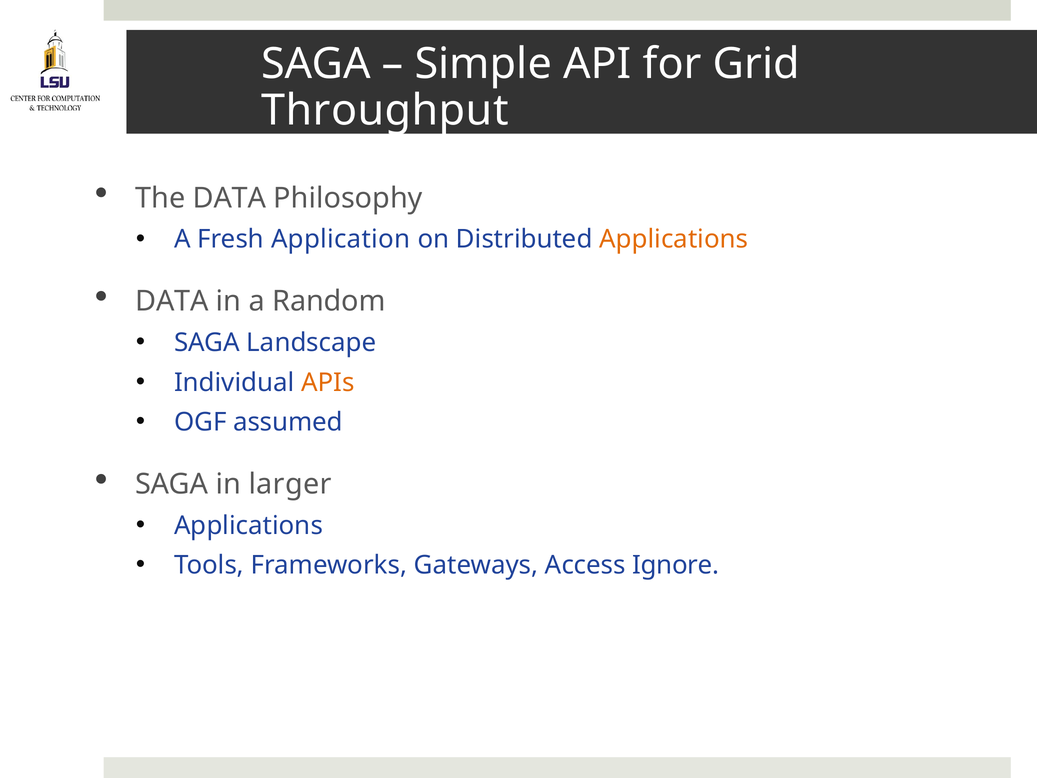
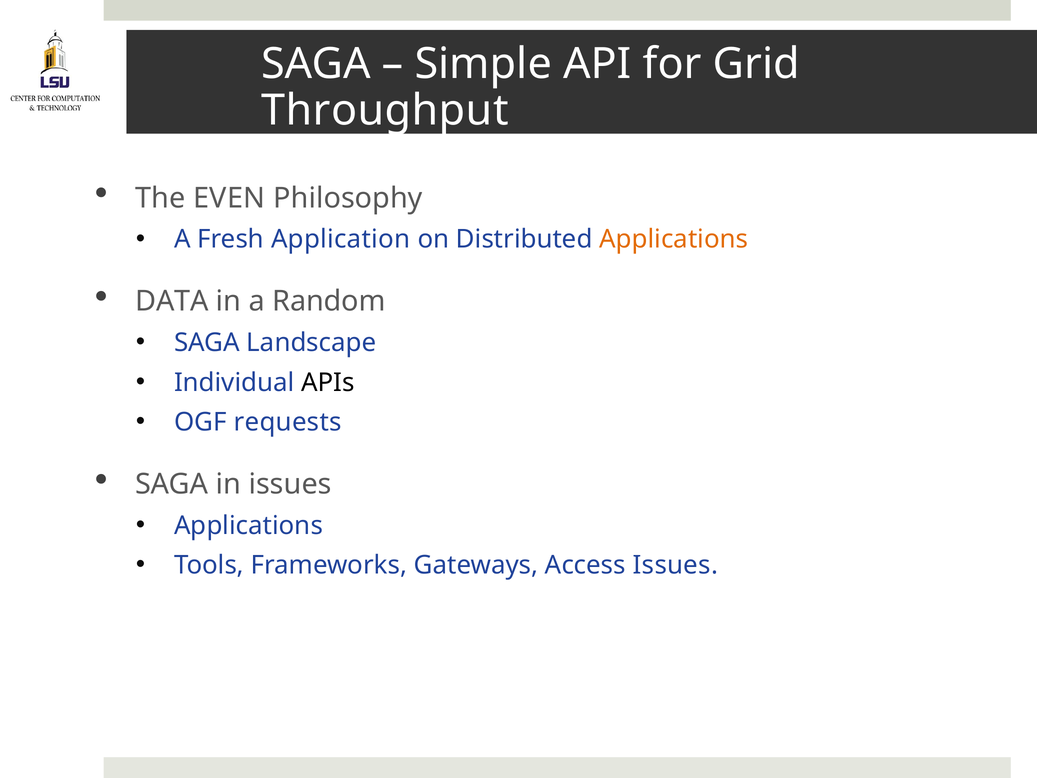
The DATA: DATA -> EVEN (229, 198)
APIs colour: orange -> black (328, 382)
assumed: assumed -> requests (288, 422)
in larger: larger -> issues (290, 484)
Access Ignore: Ignore -> Issues (675, 565)
